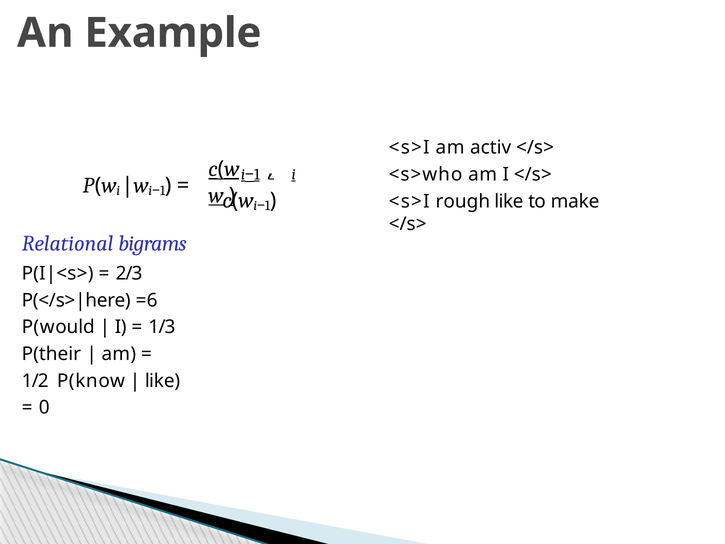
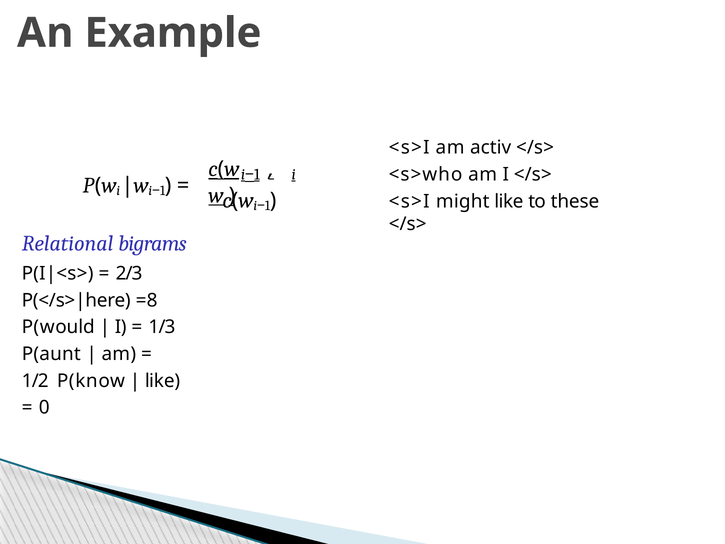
rough: rough -> might (463, 202)
make: make -> these (575, 202)
=6: =6 -> =8 (147, 301)
P(their: P(their -> P(aunt (51, 354)
